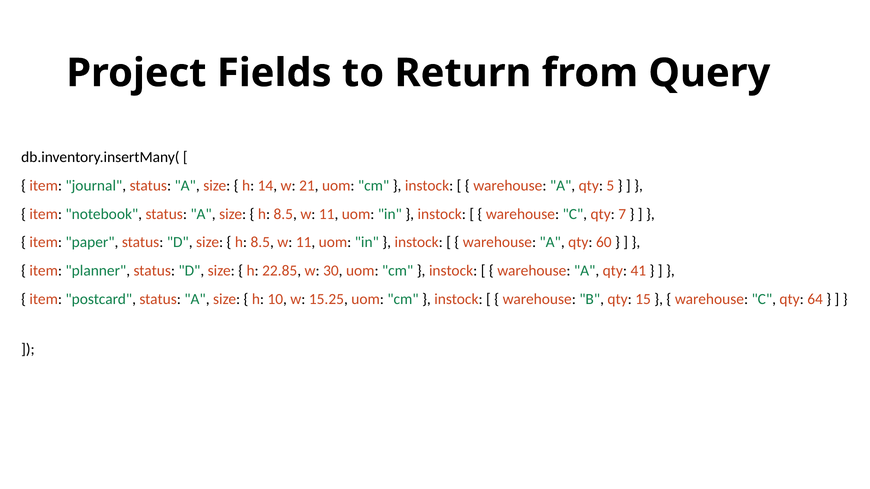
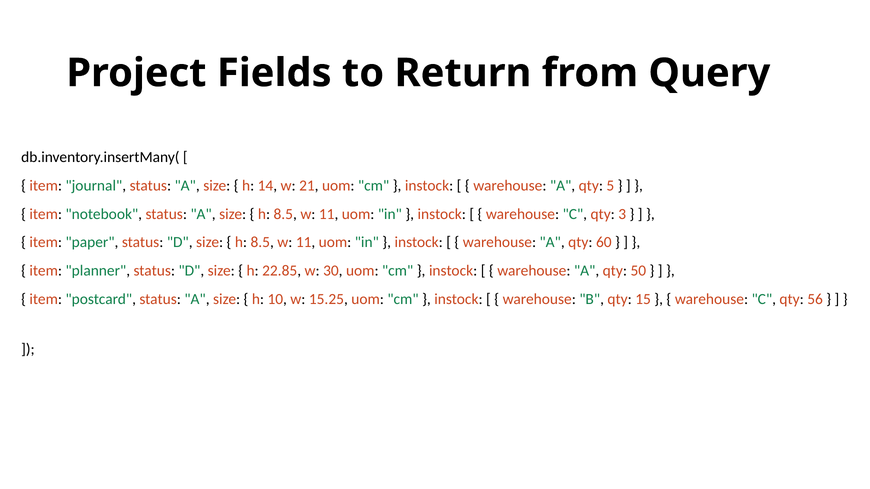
7: 7 -> 3 (622, 214)
41: 41 -> 50 (638, 271)
64: 64 -> 56 (815, 300)
